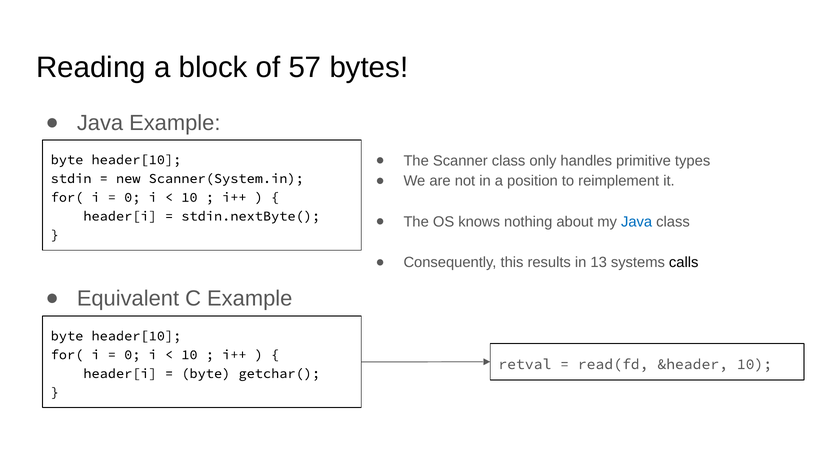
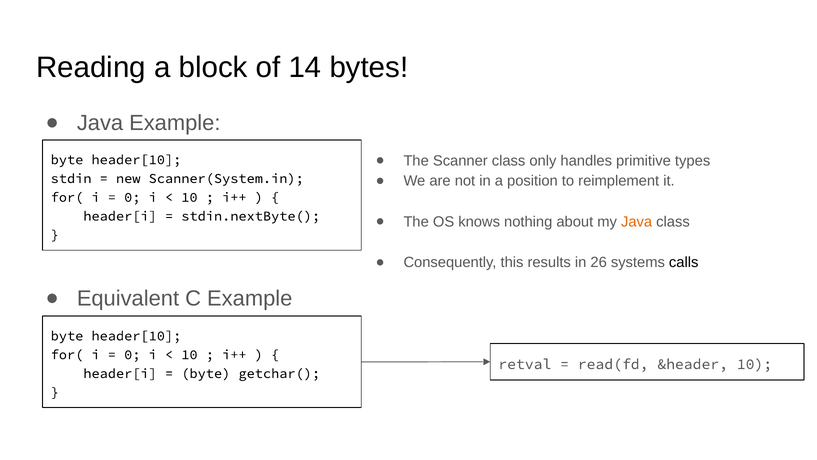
57: 57 -> 14 (305, 68)
Java colour: blue -> orange (637, 222)
13: 13 -> 26 (599, 262)
